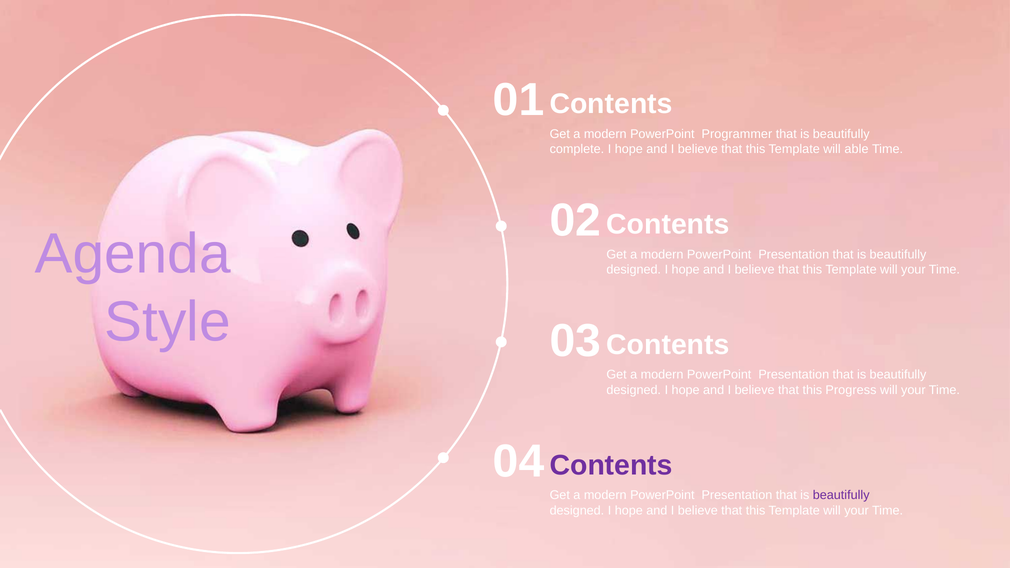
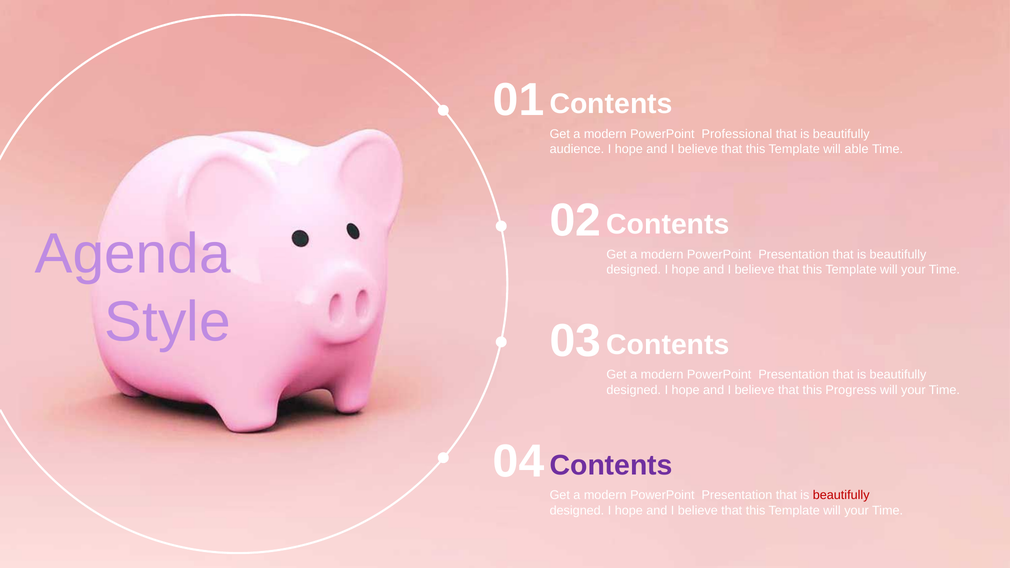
Programmer: Programmer -> Professional (737, 134)
complete: complete -> audience (577, 149)
beautifully colour: purple -> red (841, 495)
